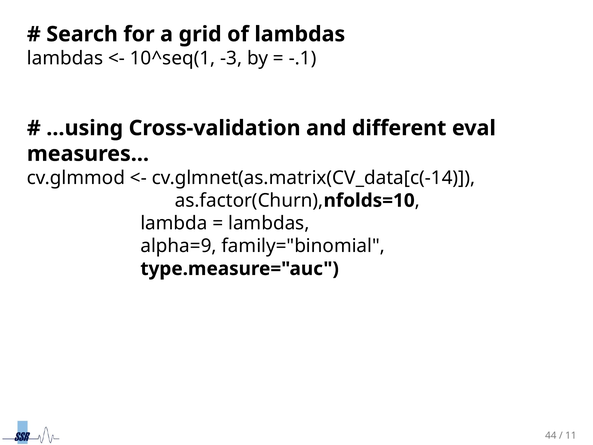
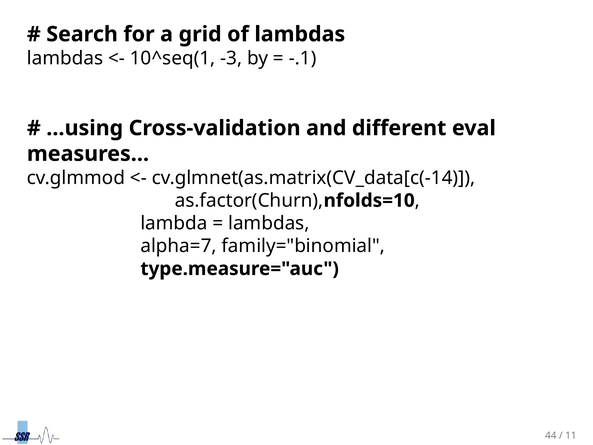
alpha=9: alpha=9 -> alpha=7 (178, 246)
